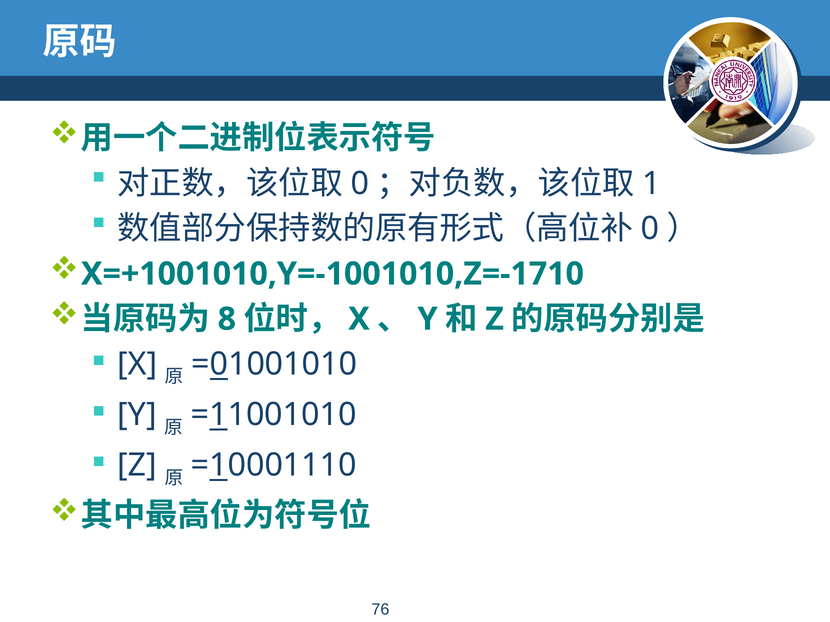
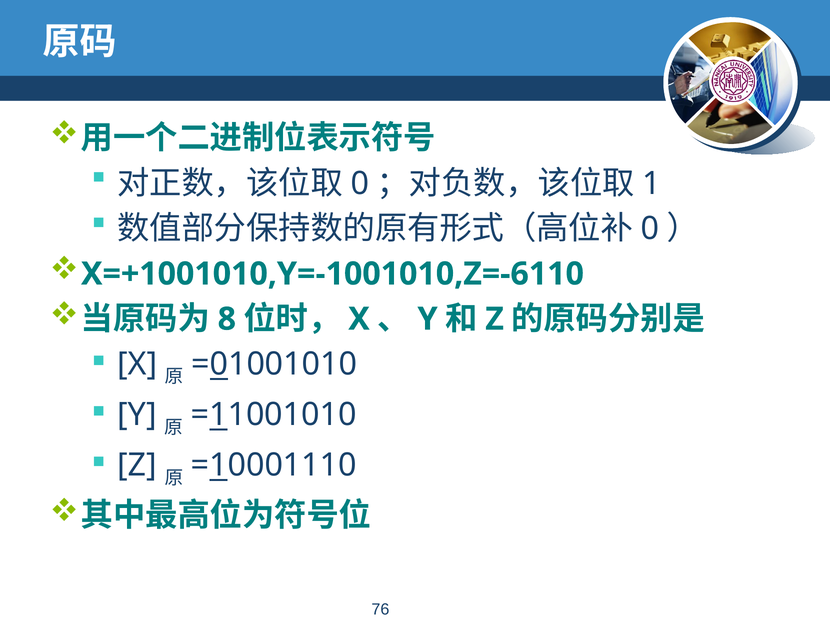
X=+1001010,Y=-1001010,Z=-1710: X=+1001010,Y=-1001010,Z=-1710 -> X=+1001010,Y=-1001010,Z=-6110 (332, 274)
